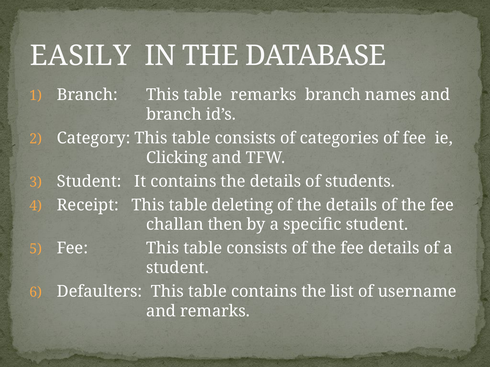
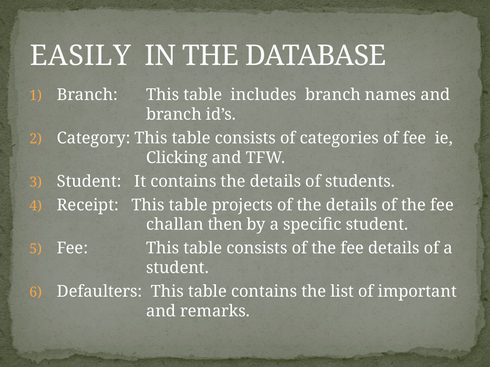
table remarks: remarks -> includes (264, 95)
deleting: deleting -> projects (242, 205)
username: username -> important (417, 292)
